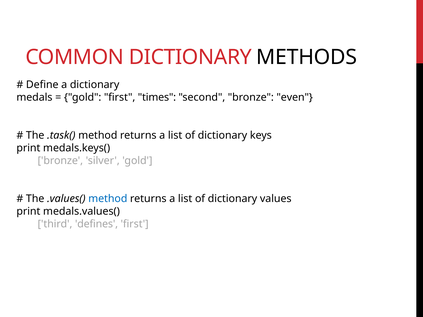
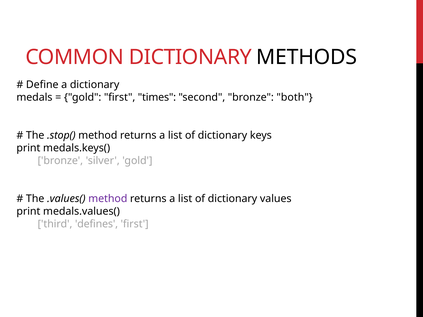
even: even -> both (295, 97)
.task(: .task( -> .stop( (61, 135)
method colour: blue -> purple (108, 199)
